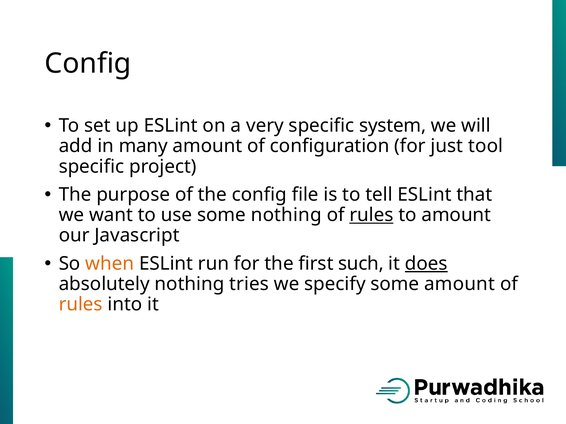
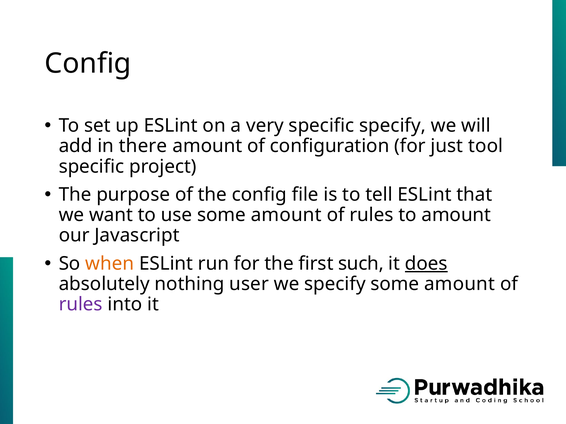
specific system: system -> specify (393, 126)
many: many -> there (143, 146)
use some nothing: nothing -> amount (286, 215)
rules underline: present -> none (371, 215)
tries: tries -> user (249, 284)
rules colour: orange -> purple (81, 305)
